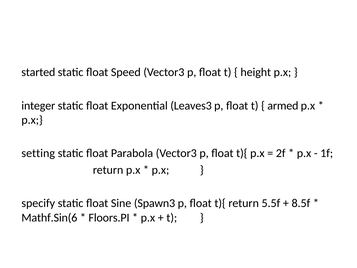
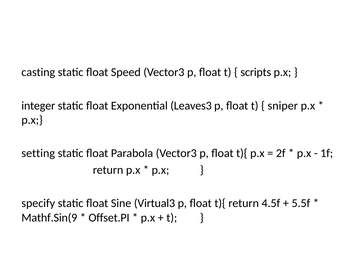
started: started -> casting (38, 72)
height: height -> scripts (256, 72)
armed: armed -> sniper (283, 106)
Spawn3: Spawn3 -> Virtual3 (155, 203)
5.5f: 5.5f -> 4.5f (271, 203)
8.5f: 8.5f -> 5.5f (301, 203)
Mathf.Sin(6: Mathf.Sin(6 -> Mathf.Sin(9 (49, 217)
Floors.PI: Floors.PI -> Offset.PI (109, 217)
